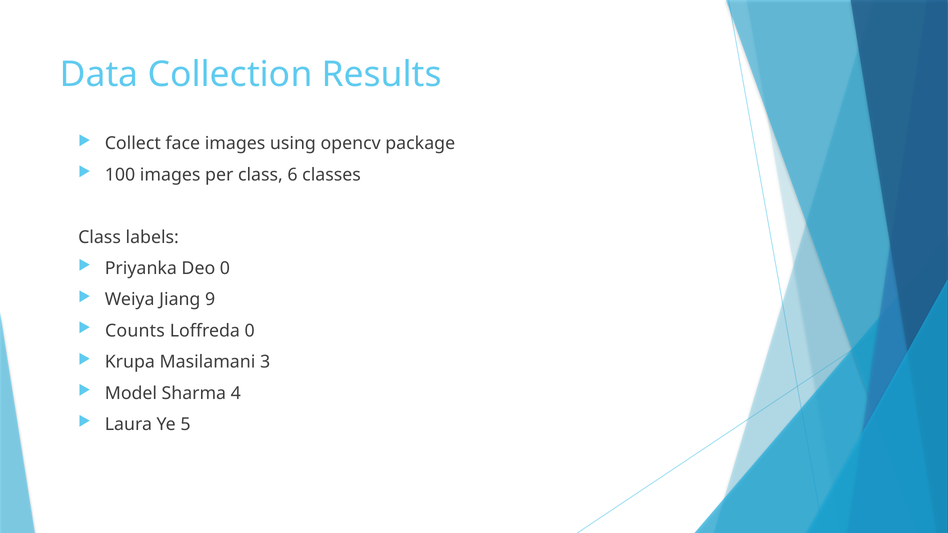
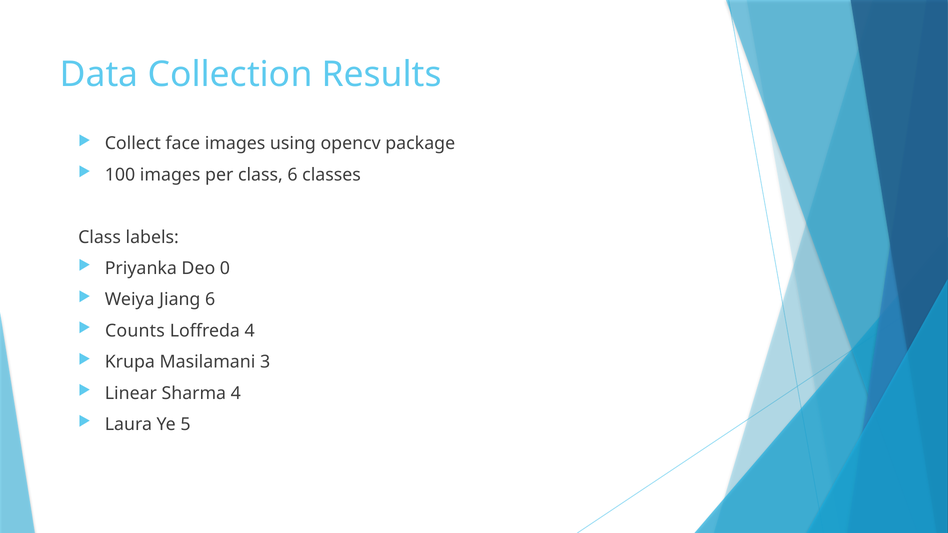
Jiang 9: 9 -> 6 (210, 300)
Loffreda 0: 0 -> 4 (250, 331)
Model: Model -> Linear (131, 393)
